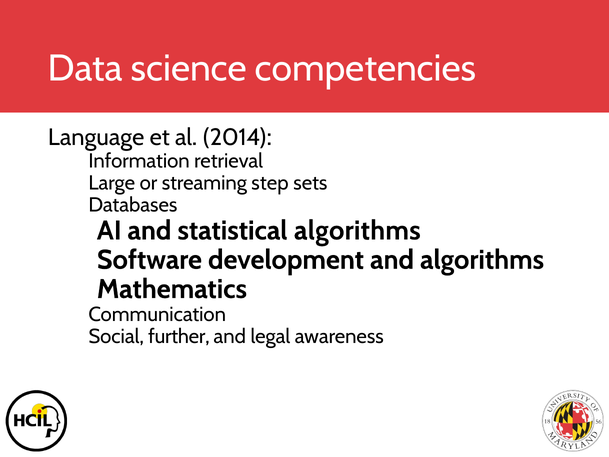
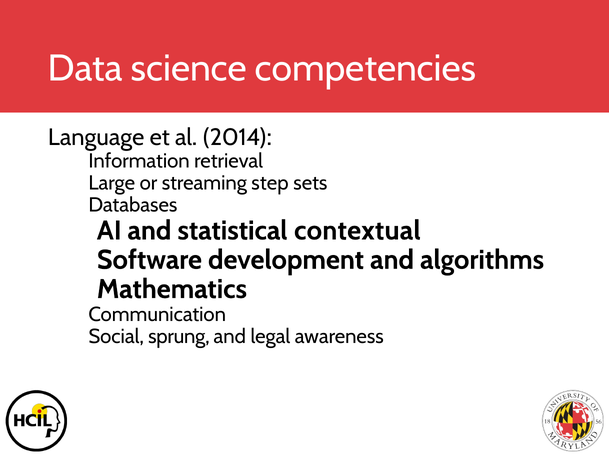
statistical algorithms: algorithms -> contextual (357, 230)
further: further -> sprung (179, 336)
